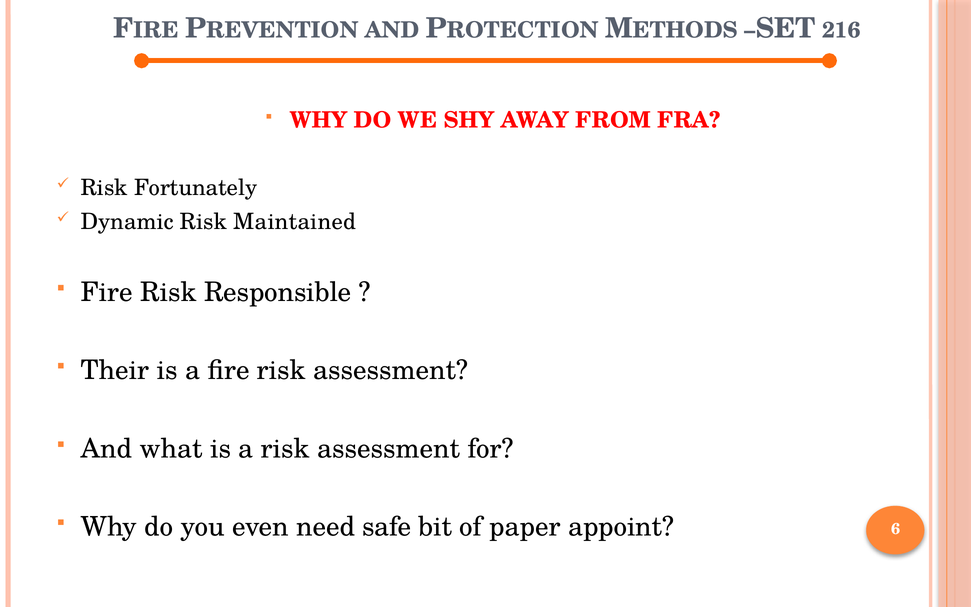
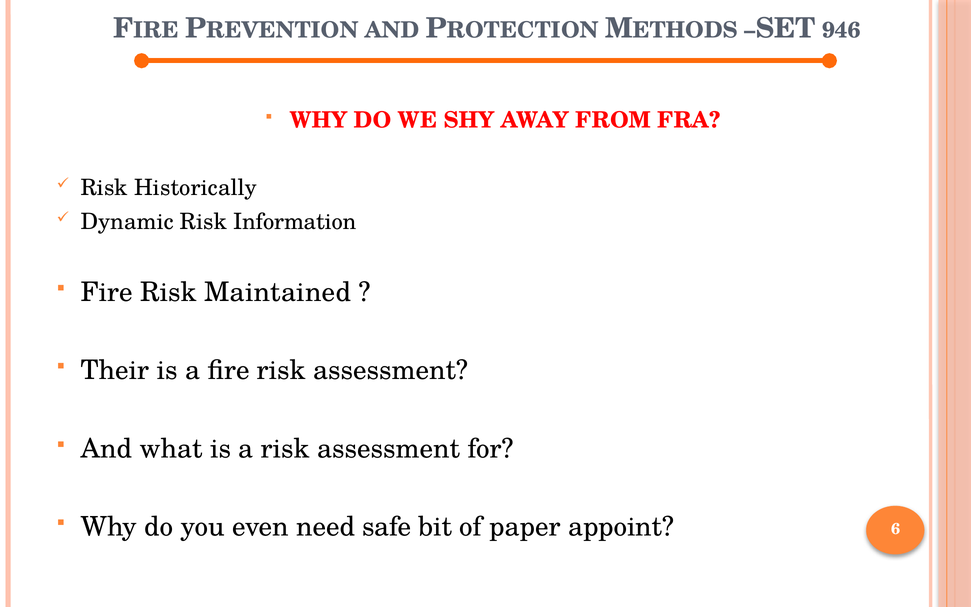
216: 216 -> 946 (841, 30)
Fortunately: Fortunately -> Historically (196, 188)
Maintained: Maintained -> Information (295, 222)
Responsible: Responsible -> Maintained (278, 292)
